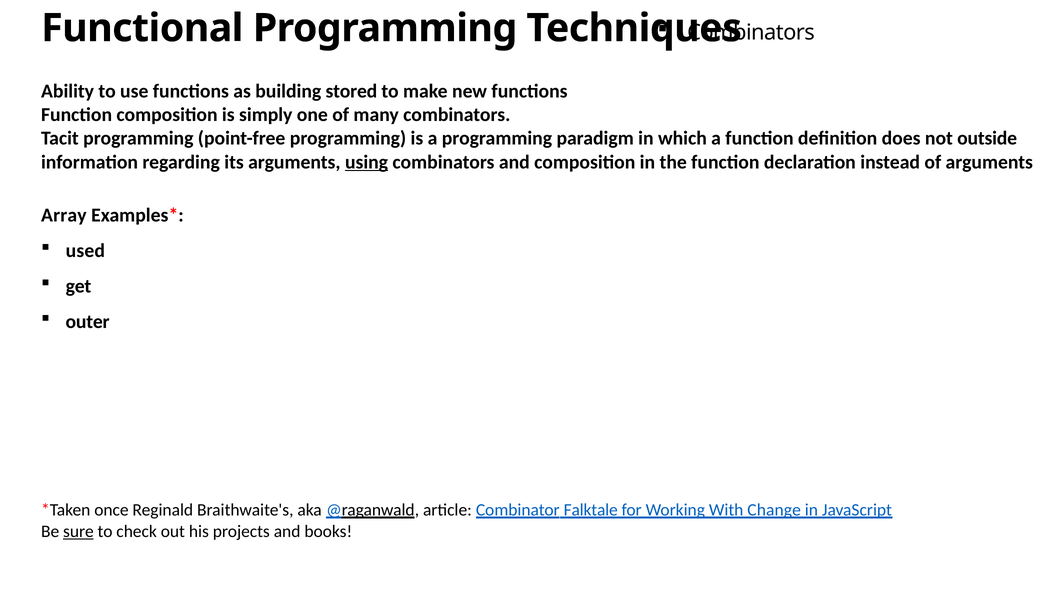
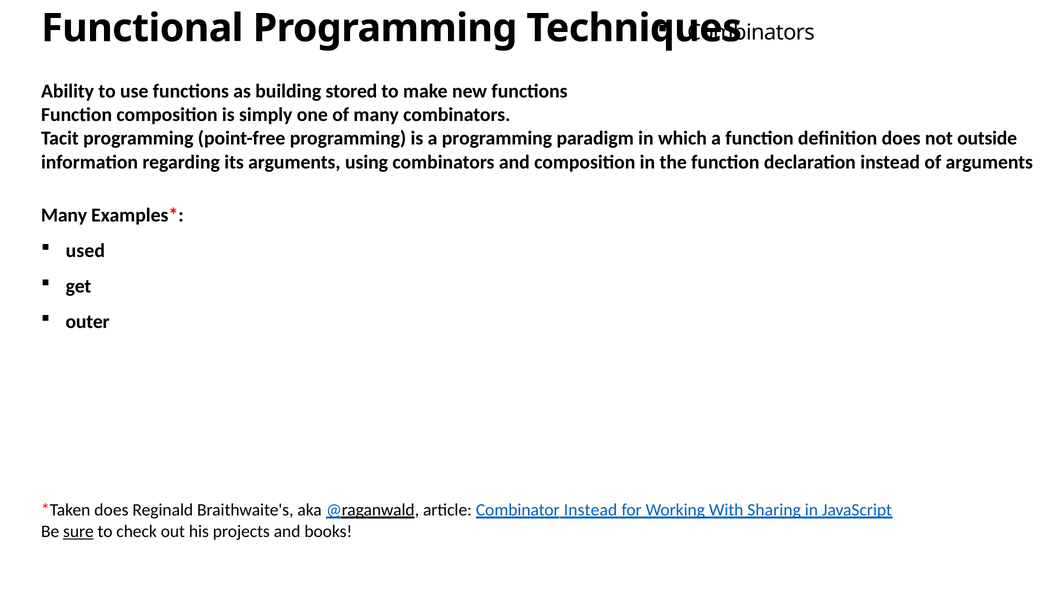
using underline: present -> none (367, 162)
Array: Array -> Many (64, 215)
once: once -> does (111, 510)
Combinator Falktale: Falktale -> Instead (591, 510)
Change: Change -> Sharing (774, 510)
